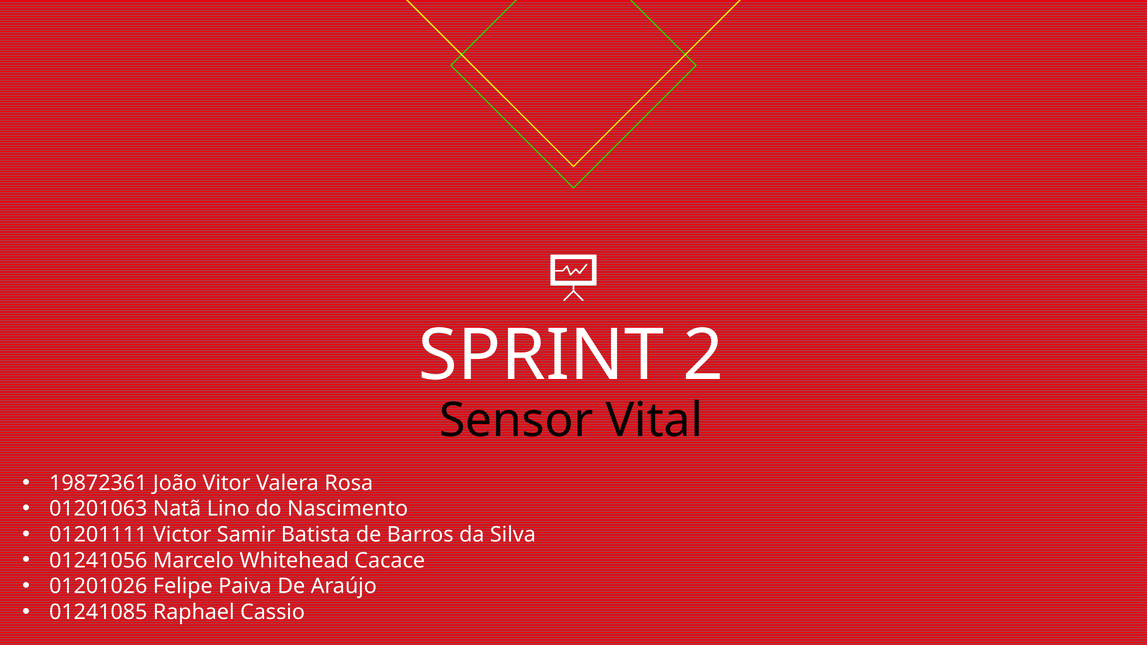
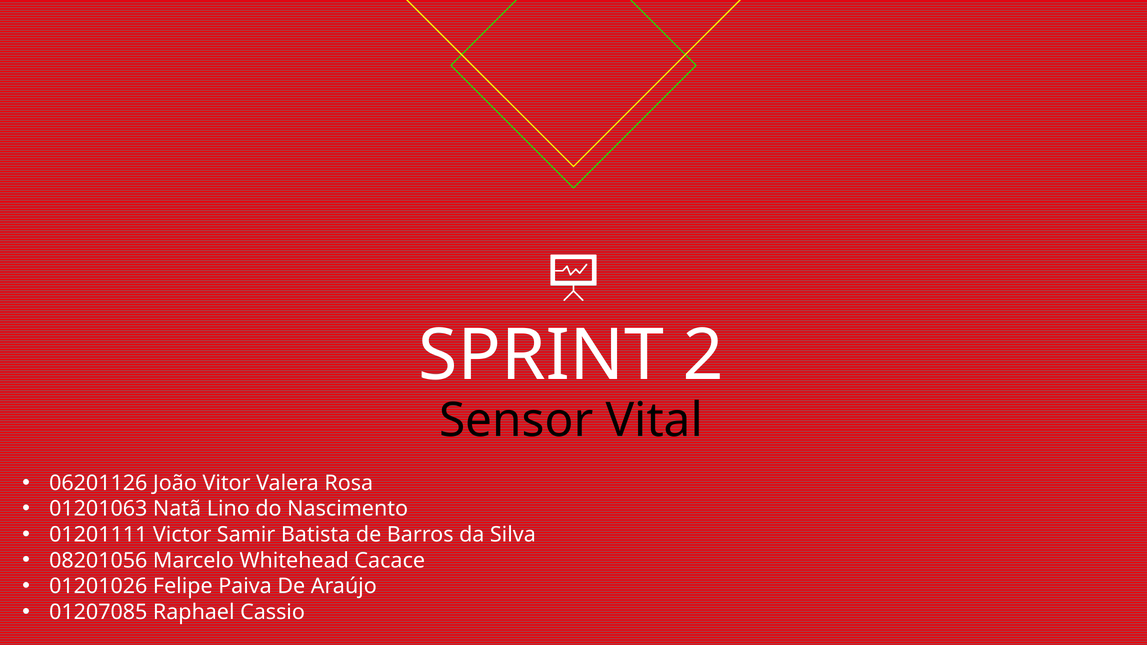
19872361: 19872361 -> 06201126 (98, 483)
01241056: 01241056 -> 08201056 (98, 561)
01241085: 01241085 -> 01207085 (98, 612)
